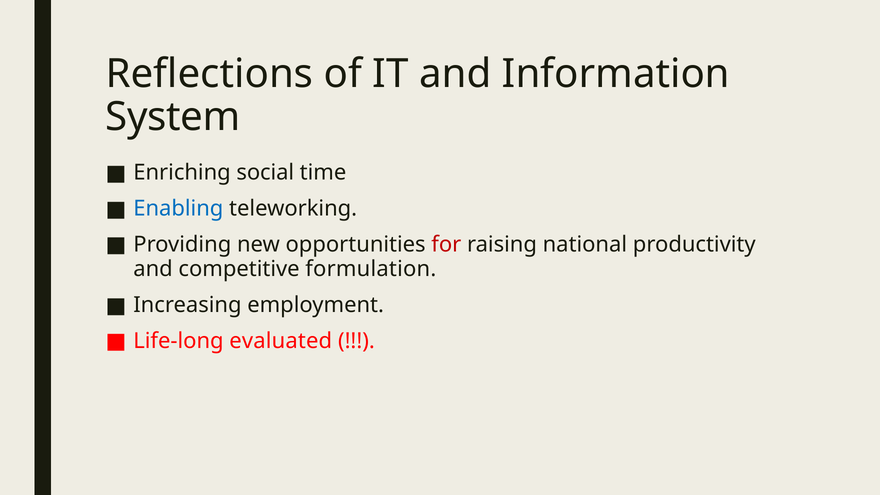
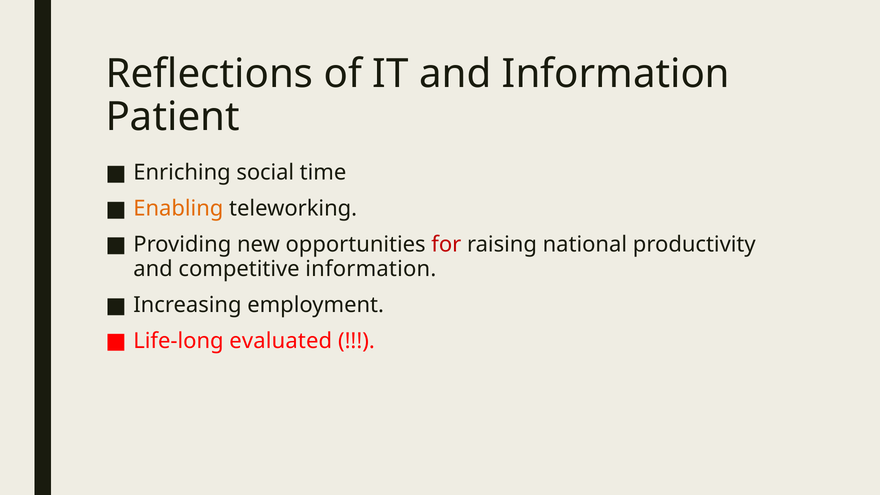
System: System -> Patient (173, 117)
Enabling colour: blue -> orange (178, 208)
competitive formulation: formulation -> information (371, 269)
